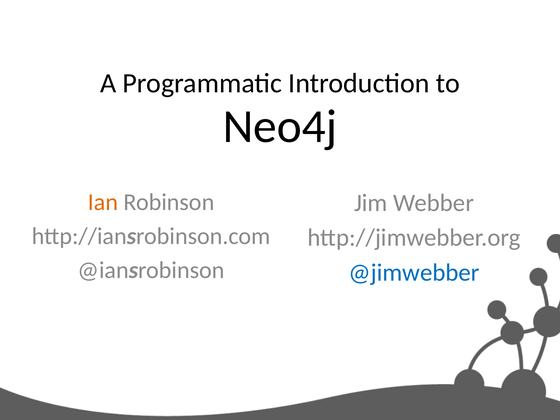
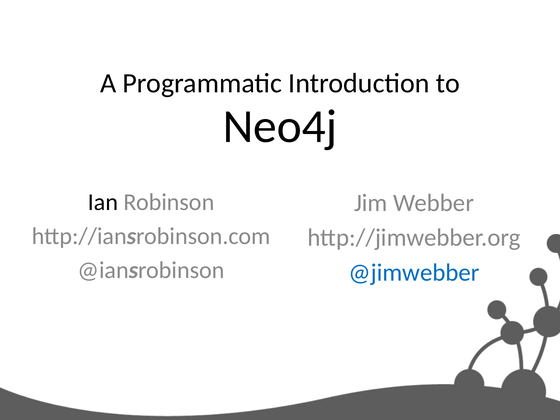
Ian colour: orange -> black (103, 202)
